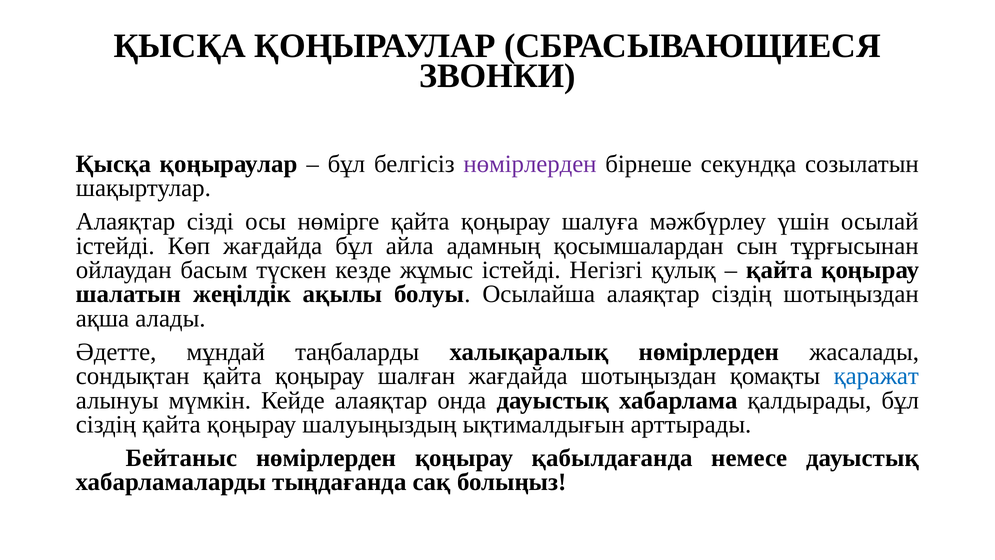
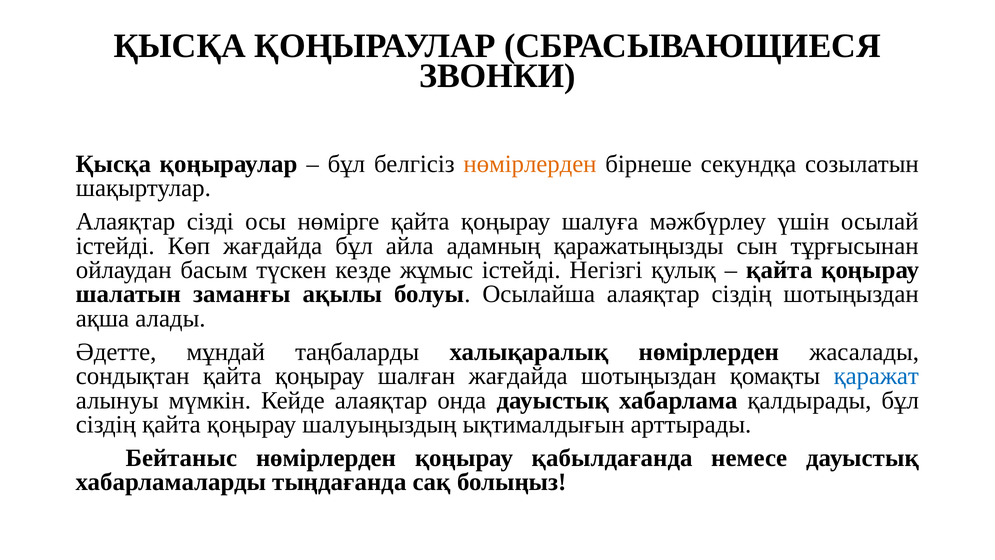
нөмірлерден colour: purple -> orange (530, 164)
қосымшалардан: қосымшалардан -> қаражатыңызды (639, 246)
жеңілдік: жеңілдік -> заманғы (242, 294)
